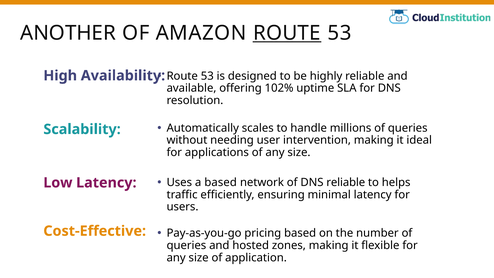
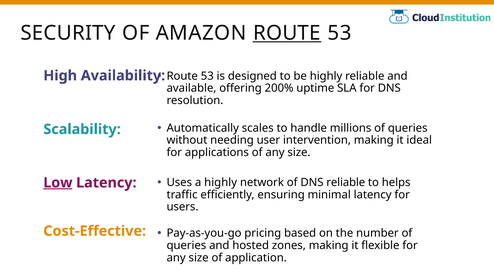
ANOTHER: ANOTHER -> SECURITY (68, 33)
102%: 102% -> 200% (279, 88)
a based: based -> highly (221, 182)
Low underline: none -> present (58, 183)
